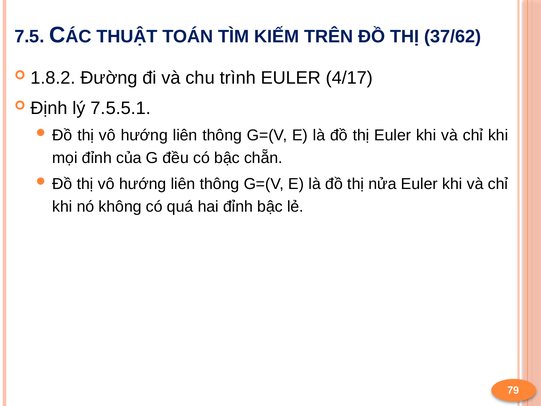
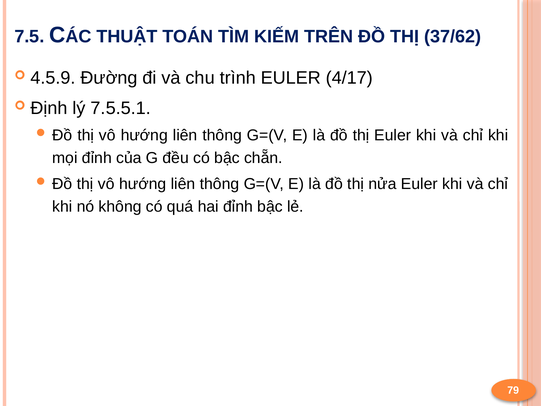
1.8.2: 1.8.2 -> 4.5.9 (53, 78)
